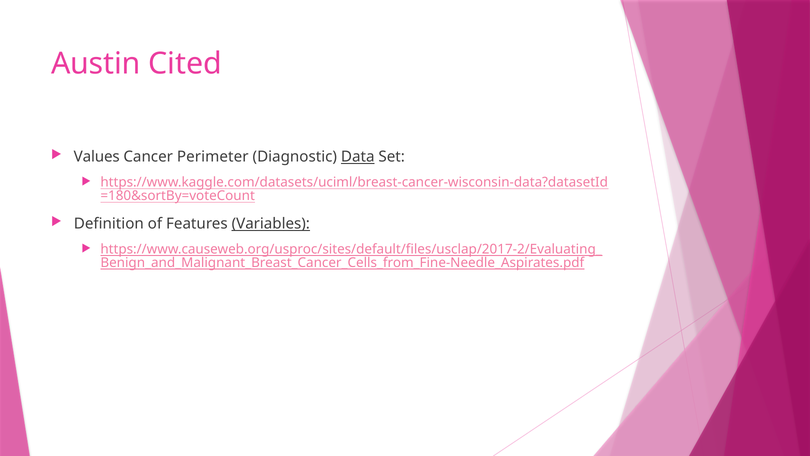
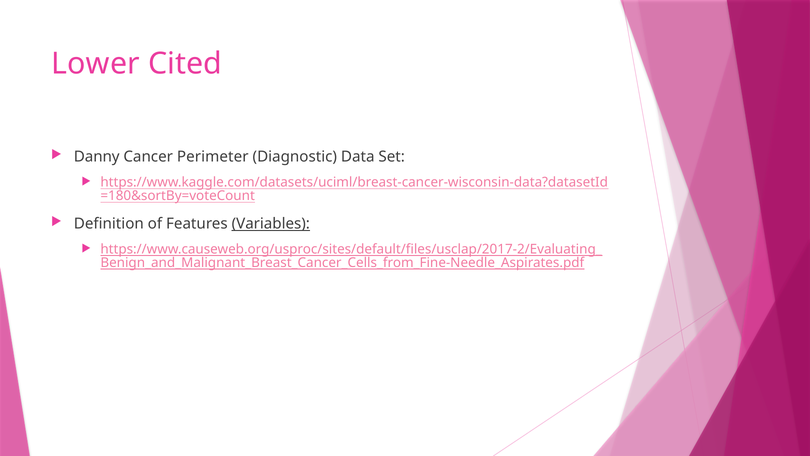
Austin: Austin -> Lower (96, 64)
Values: Values -> Danny (97, 157)
Data underline: present -> none (358, 157)
